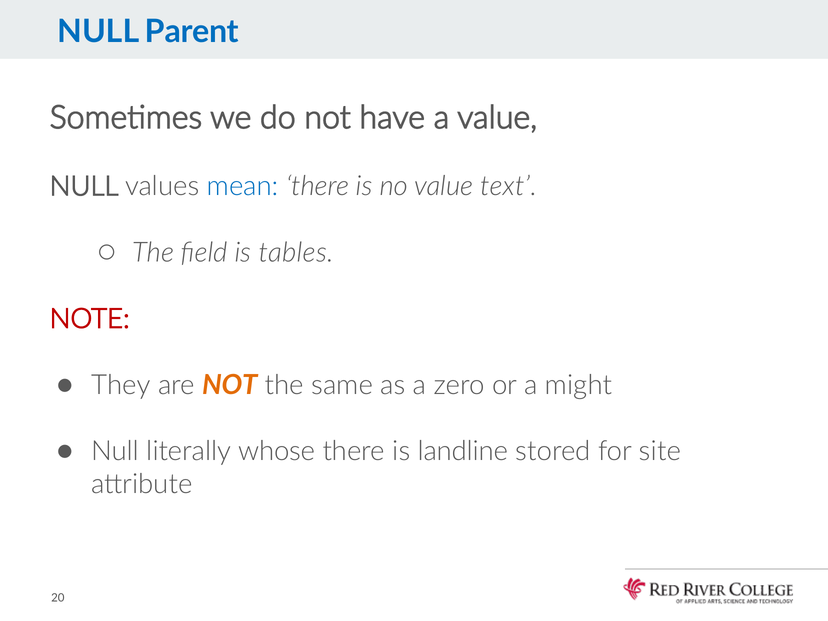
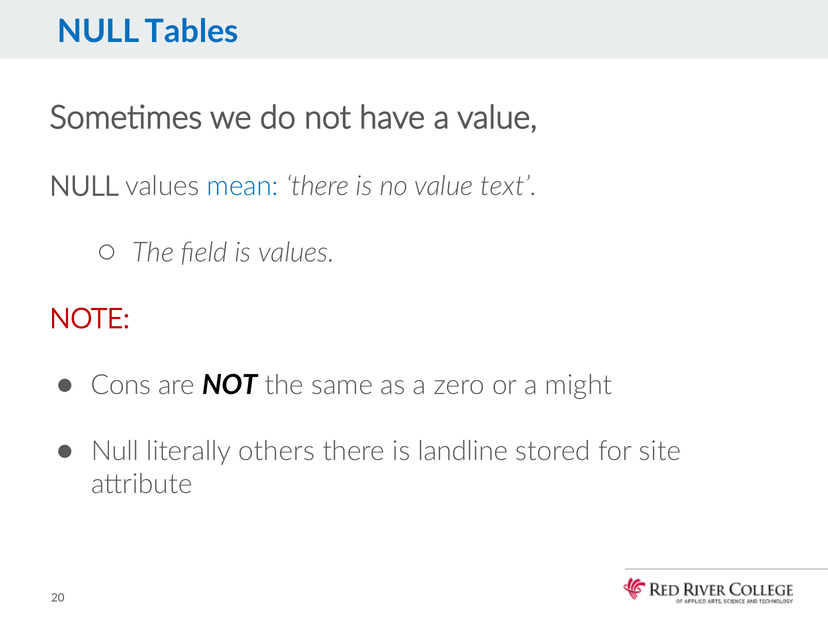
Parent: Parent -> Tables (192, 32)
is tables: tables -> values (296, 253)
They: They -> Cons (121, 385)
NOT colour: orange -> black (230, 385)
whose: whose -> others (276, 451)
